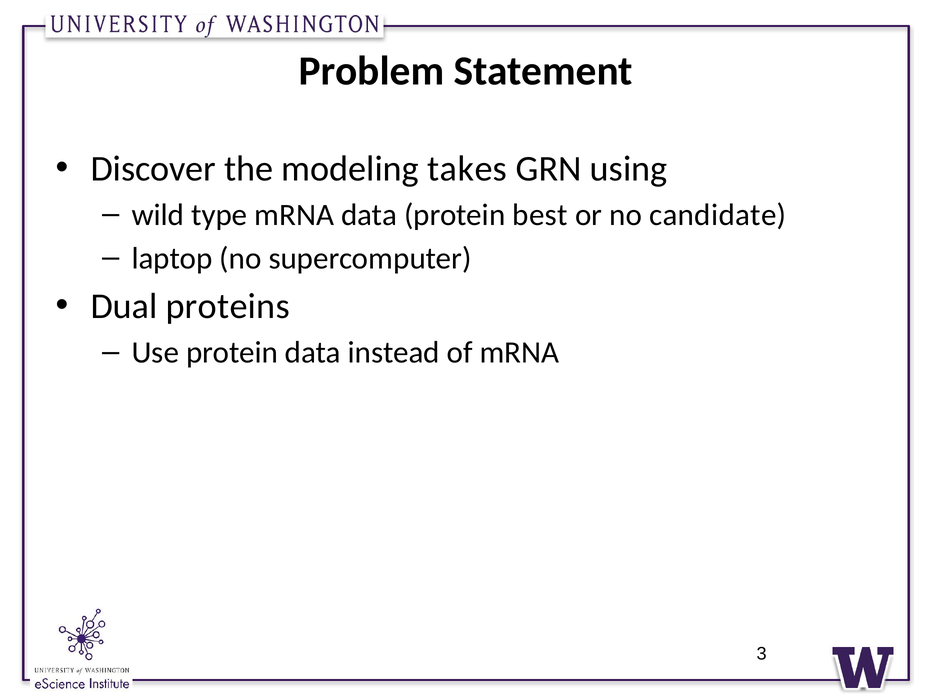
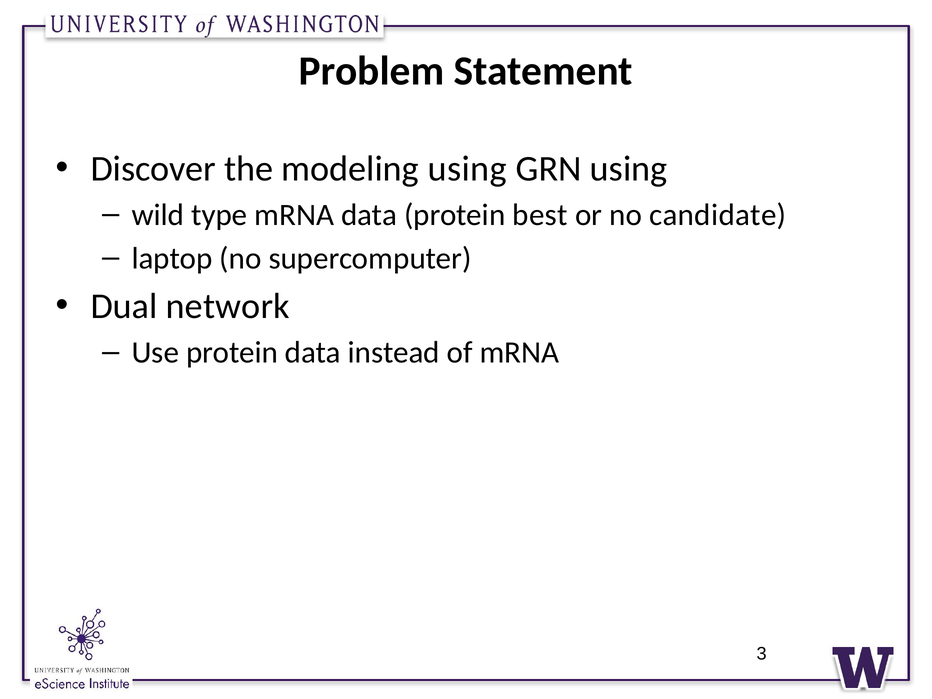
modeling takes: takes -> using (467, 169)
proteins: proteins -> network (228, 306)
